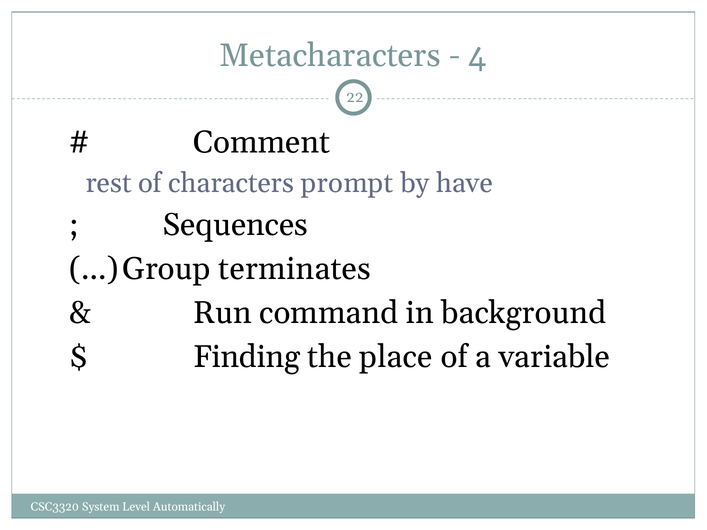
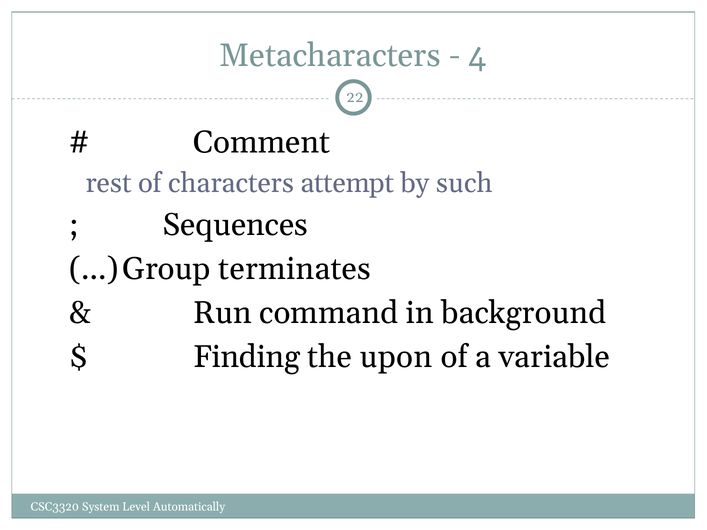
prompt: prompt -> attempt (347, 183)
have: have -> such (464, 183)
place: place -> upon (396, 357)
